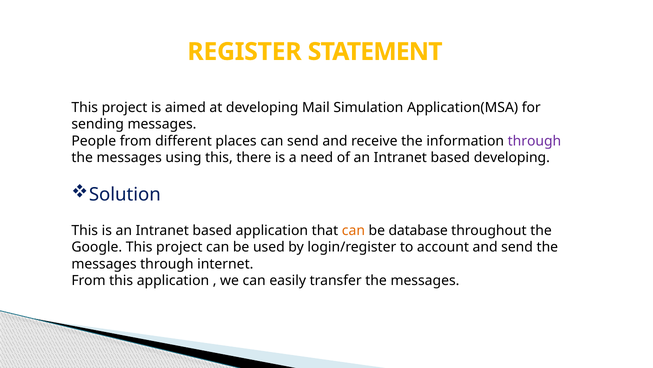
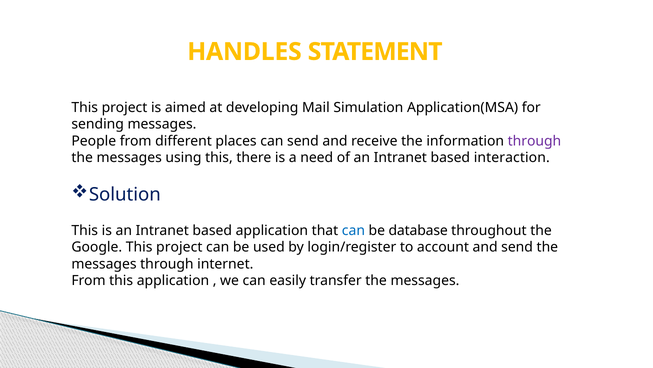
REGISTER: REGISTER -> HANDLES (244, 52)
based developing: developing -> interaction (512, 158)
can colour: orange -> blue (353, 230)
